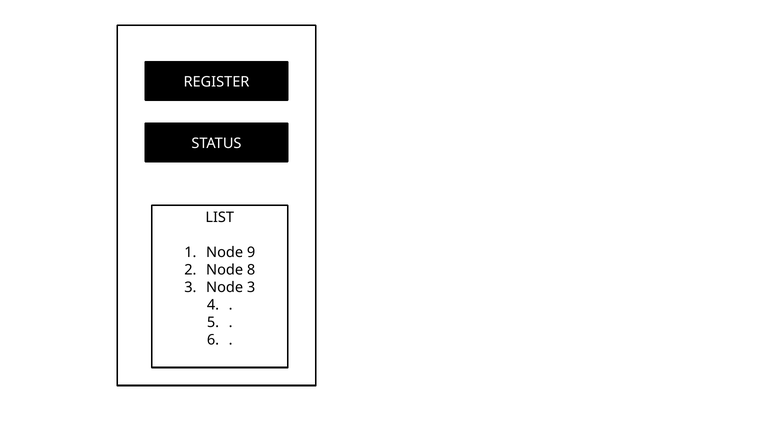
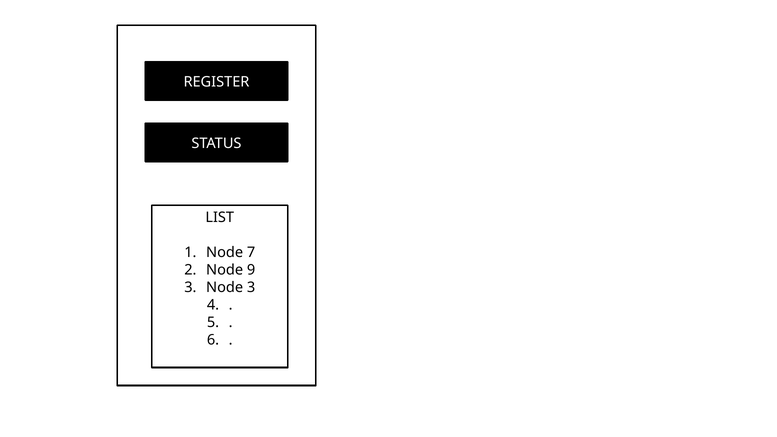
9: 9 -> 7 (251, 253)
8: 8 -> 9 (251, 270)
